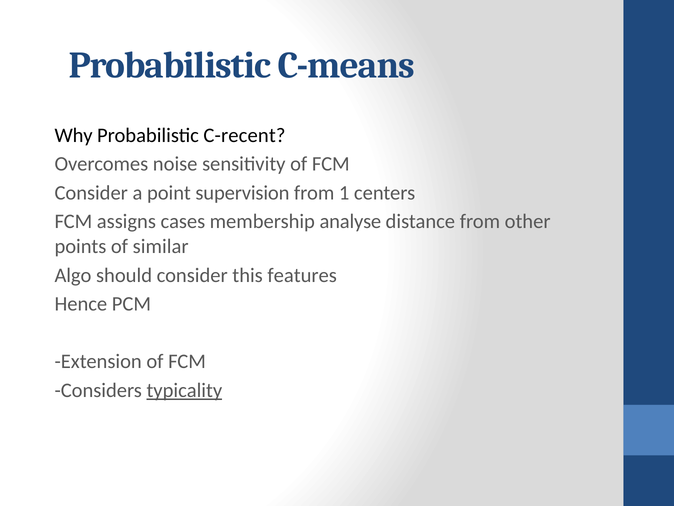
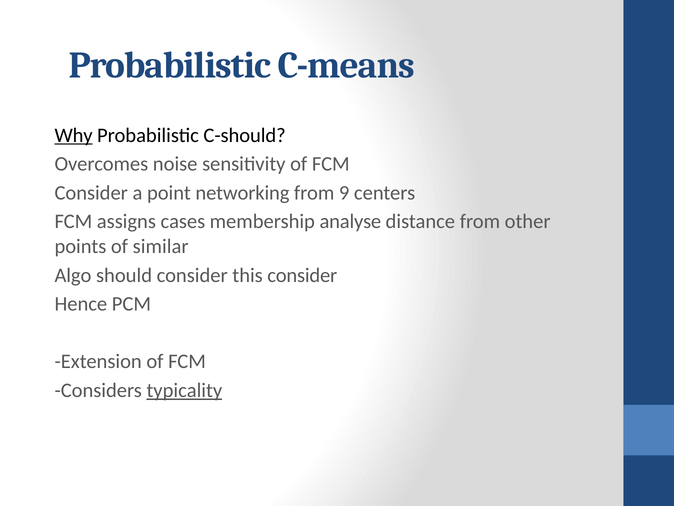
Why underline: none -> present (74, 135)
C-recent: C-recent -> C-should (245, 135)
supervision: supervision -> networking (242, 193)
1: 1 -> 9 (344, 193)
this features: features -> consider (302, 275)
